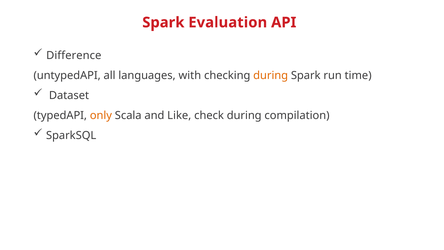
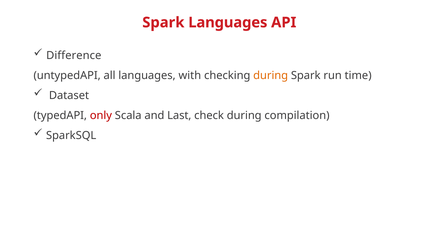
Spark Evaluation: Evaluation -> Languages (228, 22)
only colour: orange -> red (101, 115)
Like: Like -> Last (179, 115)
